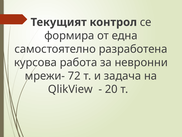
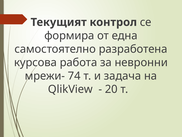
72: 72 -> 74 (74, 76)
